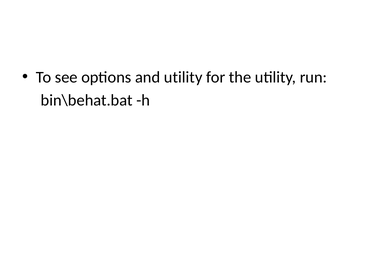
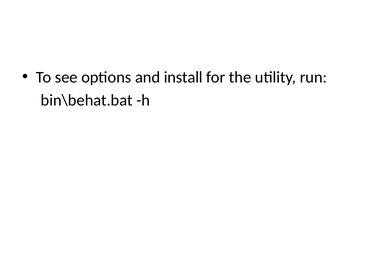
and utility: utility -> install (183, 77)
